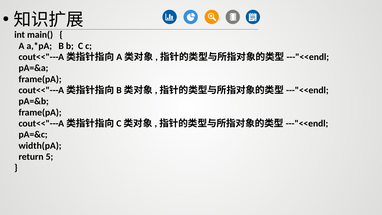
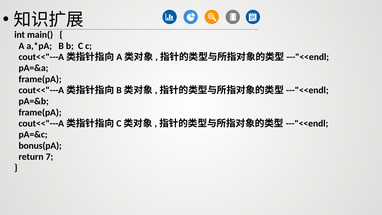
width(pA: width(pA -> bonus(pA (40, 146)
5: 5 -> 7 (49, 157)
